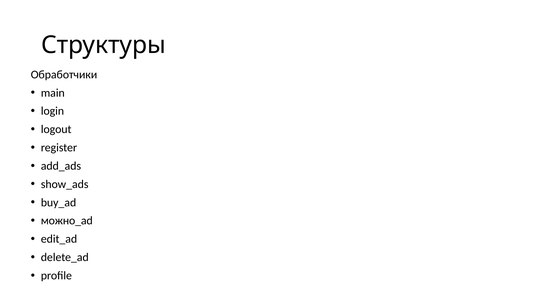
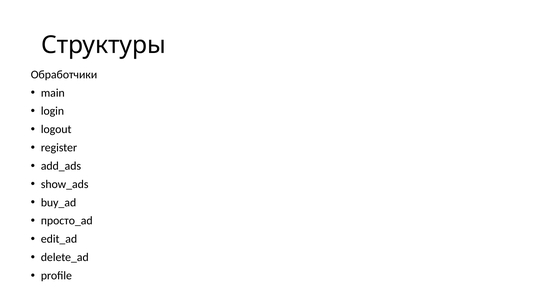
можно_ad: можно_ad -> просто_ad (67, 221)
